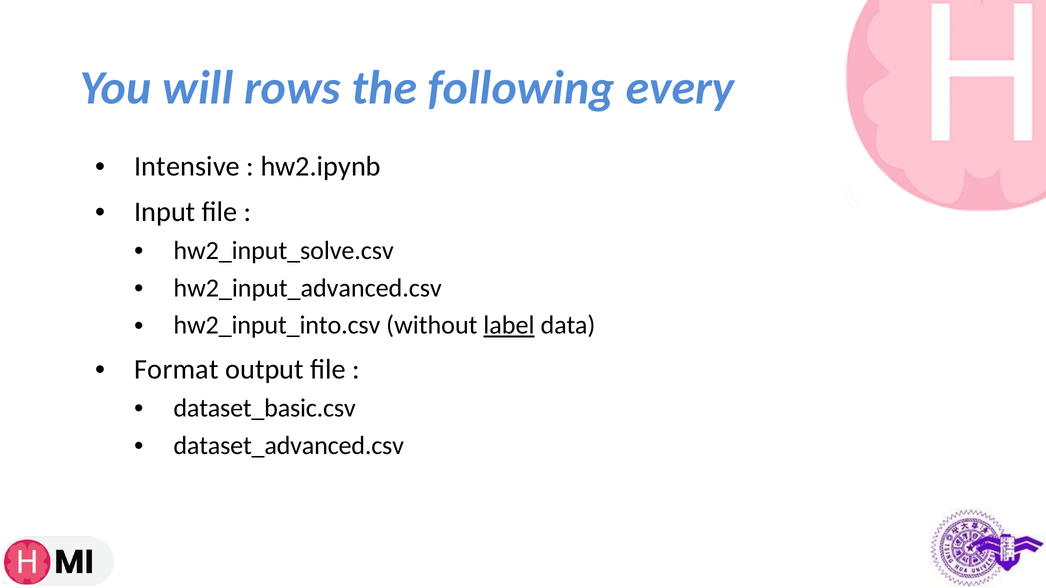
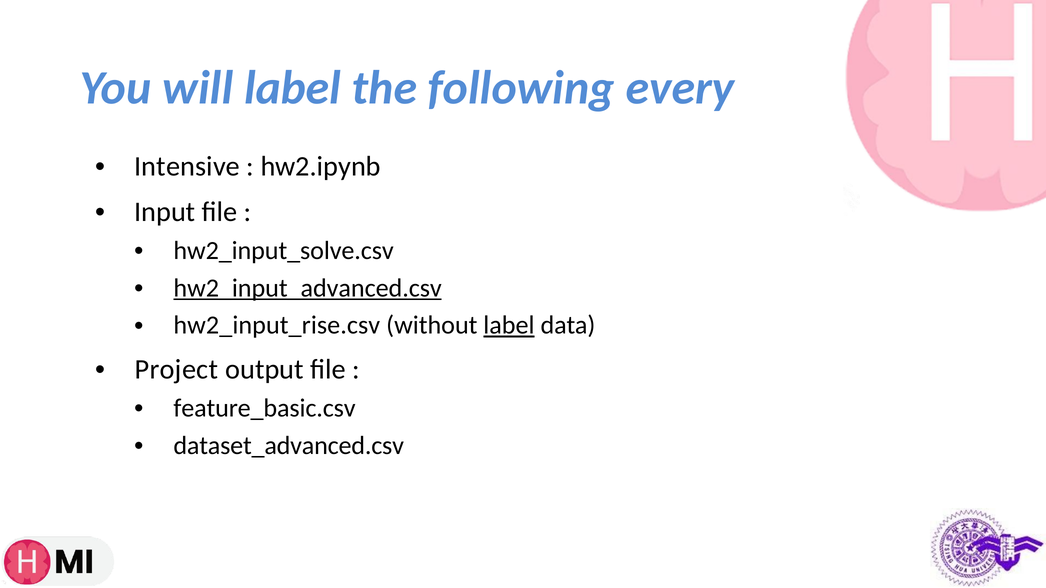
will rows: rows -> label (293, 88)
hw2_input_advanced.csv underline: none -> present (308, 288)
hw2_input_into.csv: hw2_input_into.csv -> hw2_input_rise.csv (277, 325)
Format: Format -> Project (176, 370)
dataset_basic.csv: dataset_basic.csv -> feature_basic.csv (265, 408)
